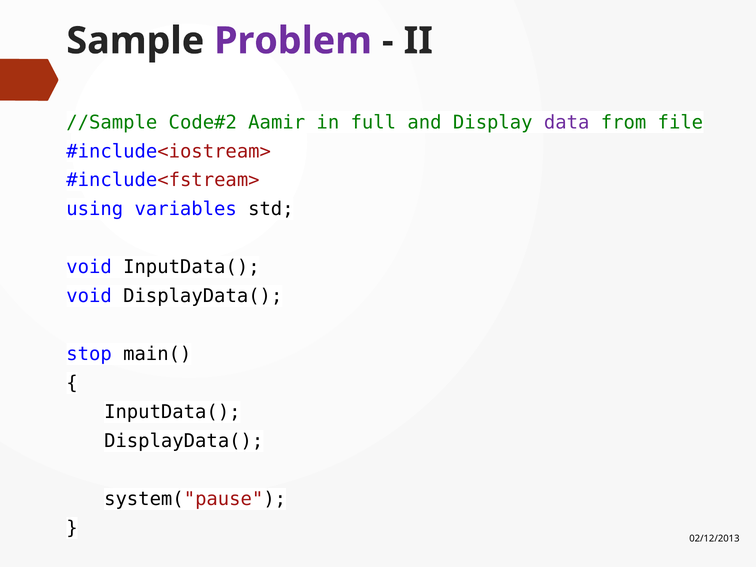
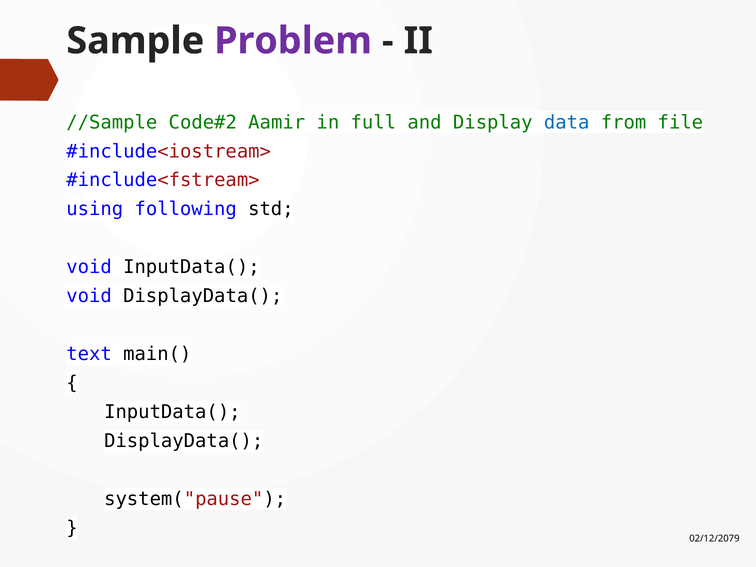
data colour: purple -> blue (567, 122)
variables: variables -> following (186, 209)
stop: stop -> text (89, 354)
02/12/2013: 02/12/2013 -> 02/12/2079 (714, 539)
